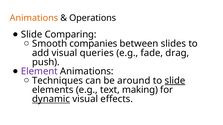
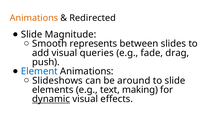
Operations: Operations -> Redirected (93, 18)
Comparing: Comparing -> Magnitude (71, 35)
companies: companies -> represents (93, 44)
Element colour: purple -> blue (39, 72)
Techniques: Techniques -> Slideshows (57, 81)
slide underline: present -> none (175, 81)
